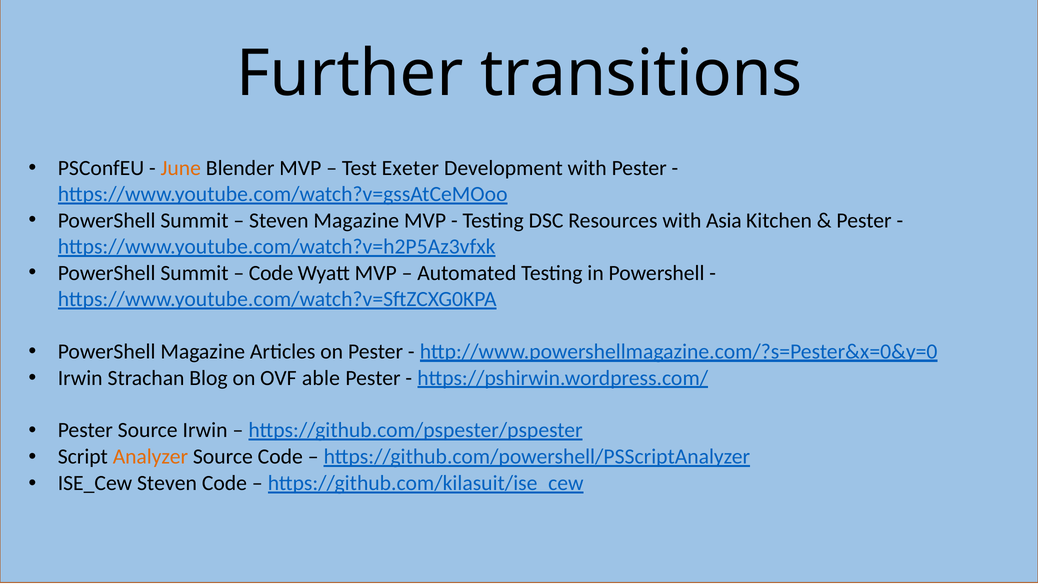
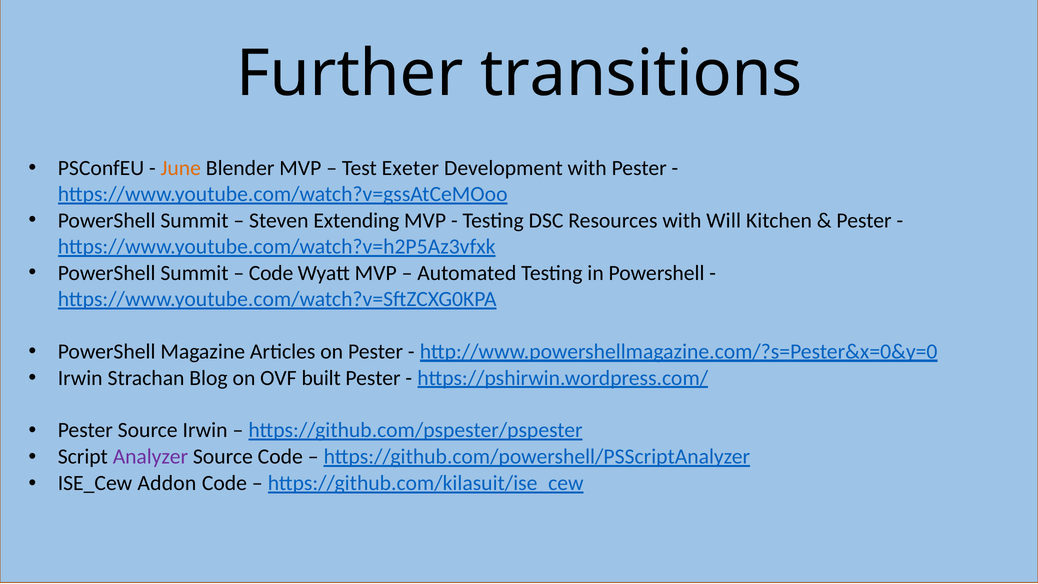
Steven Magazine: Magazine -> Extending (356, 220)
Asia: Asia -> Will (724, 220)
able: able -> built (321, 378)
Analyzer colour: orange -> purple (150, 457)
ISE_Cew Steven: Steven -> Addon (167, 483)
